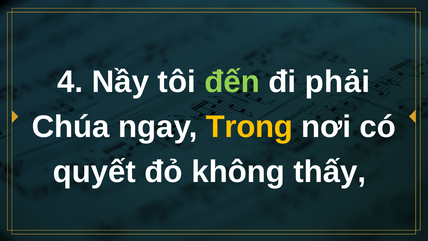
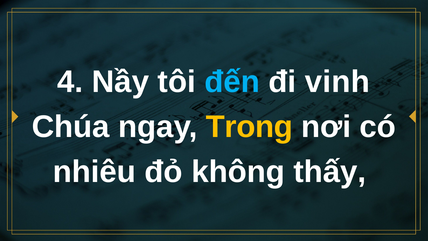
đến colour: light green -> light blue (232, 82)
phải: phải -> vinh (337, 82)
quyết: quyết -> nhiêu (94, 172)
